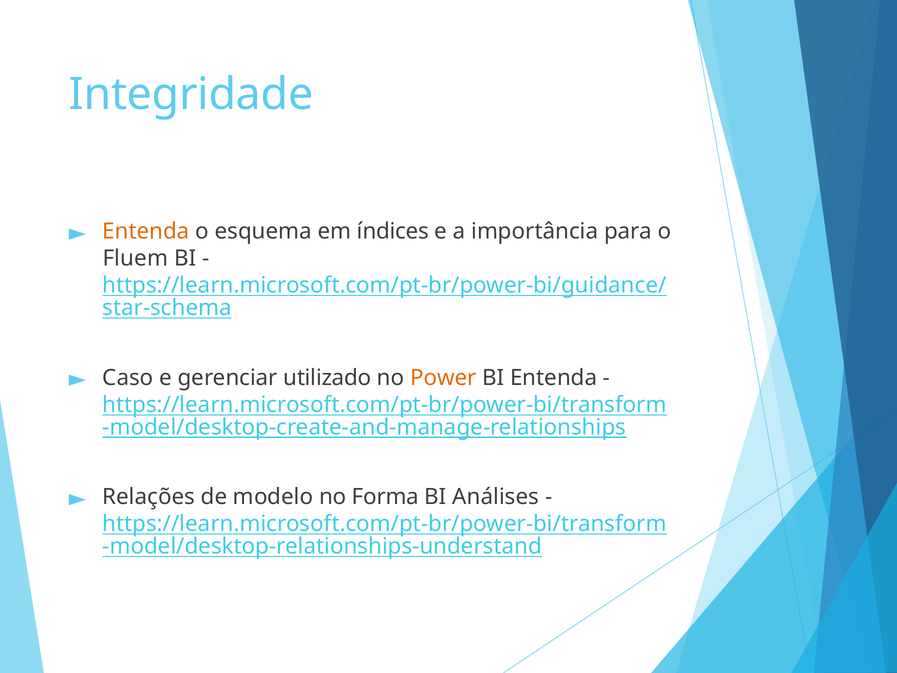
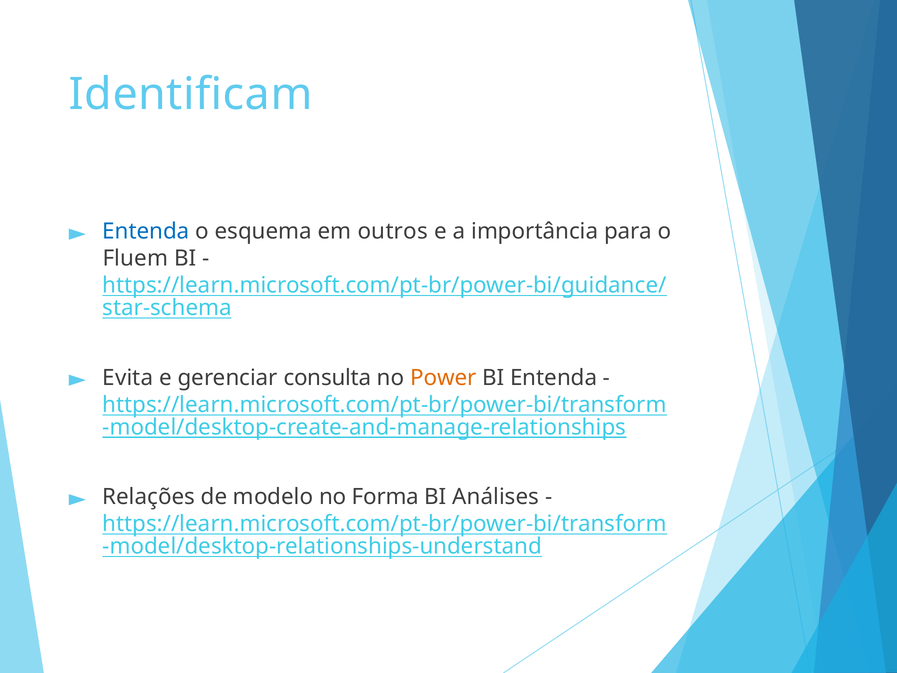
Integridade: Integridade -> Identificam (191, 94)
Entenda colour: orange -> blue (146, 231)
índices: índices -> outros (393, 231)
Caso: Caso -> Evita (128, 378)
utilizado: utilizado -> consulta (327, 378)
